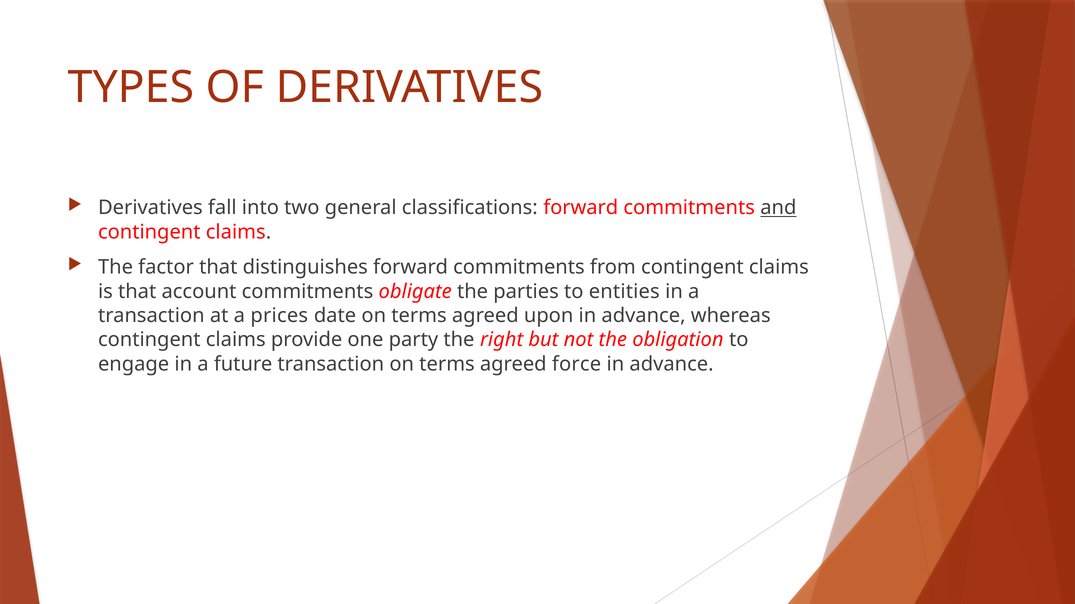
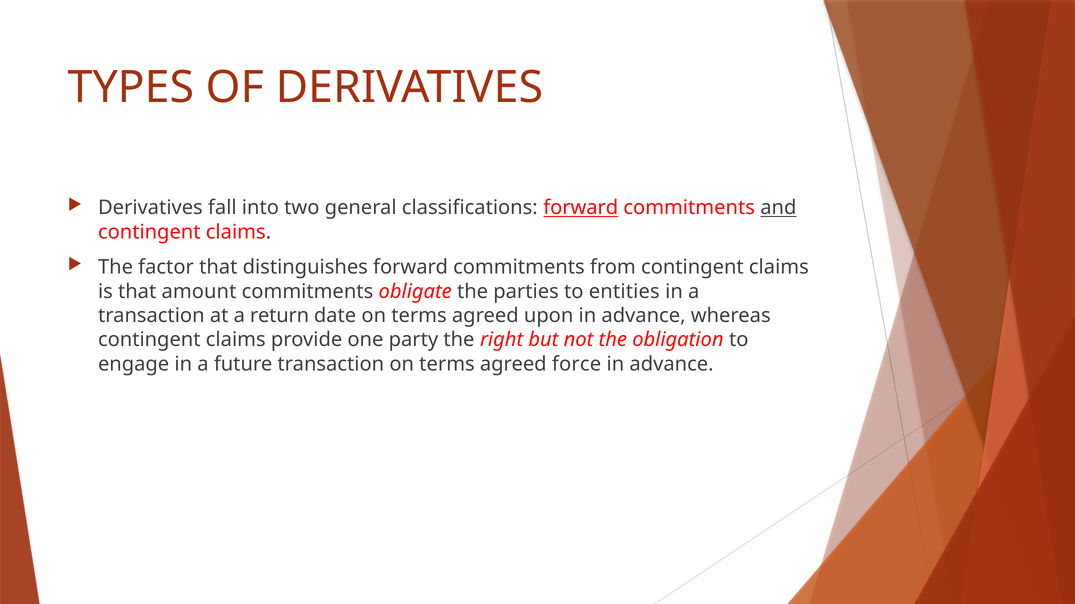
forward underline: none -> present (581, 208)
account: account -> amount (199, 292)
prices: prices -> return (280, 316)
